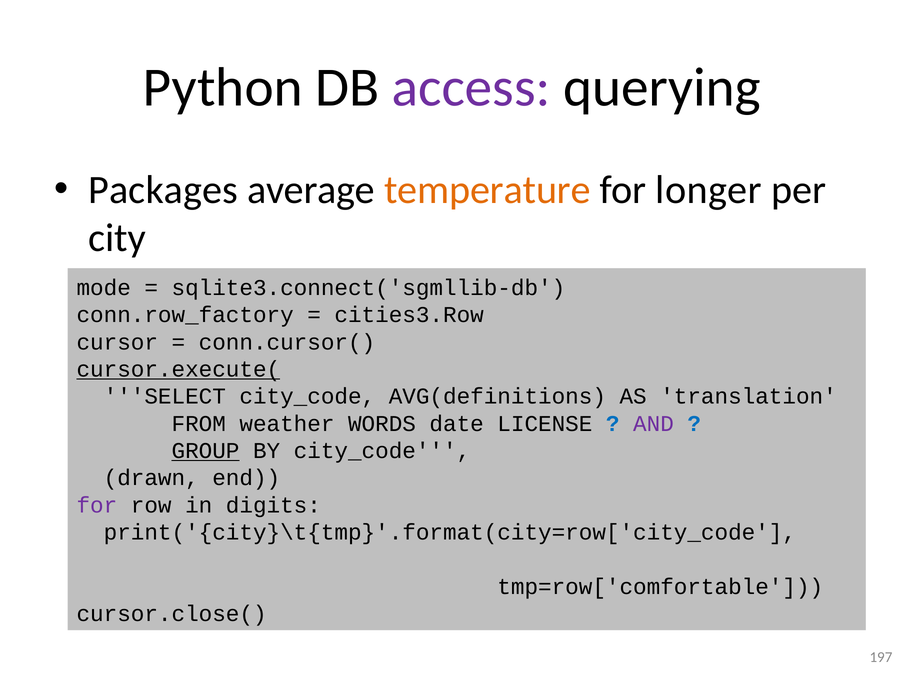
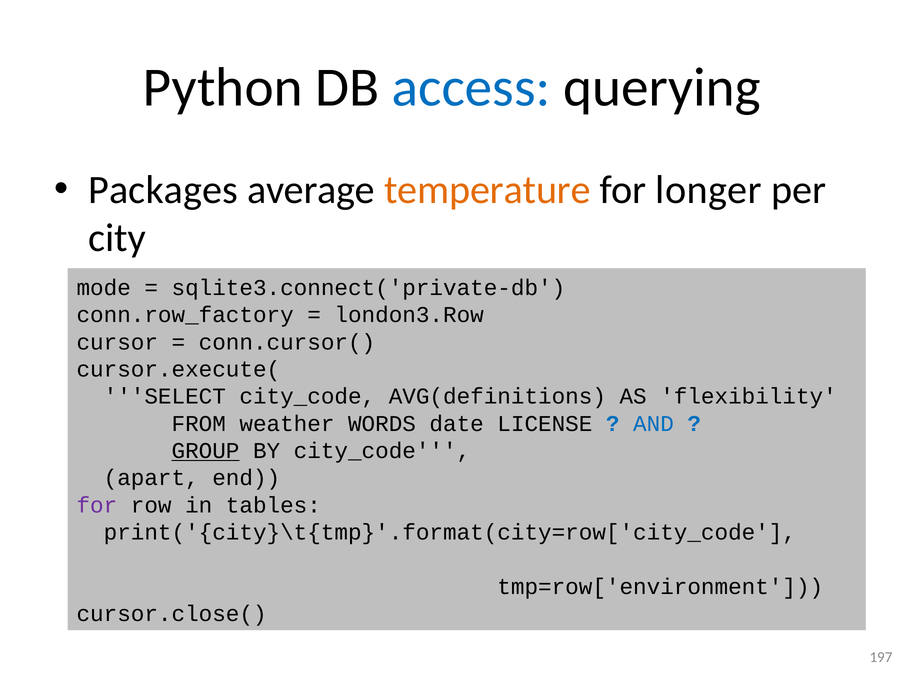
access colour: purple -> blue (471, 88)
sqlite3.connect('sgmllib-db: sqlite3.connect('sgmllib-db -> sqlite3.connect('private-db (368, 288)
cities3.Row: cities3.Row -> london3.Row (409, 315)
cursor.execute( underline: present -> none (178, 369)
translation: translation -> flexibility (748, 396)
AND colour: purple -> blue (653, 423)
drawn: drawn -> apart (151, 478)
digits: digits -> tables (273, 505)
tmp=row['comfortable: tmp=row['comfortable -> tmp=row['environment (660, 586)
